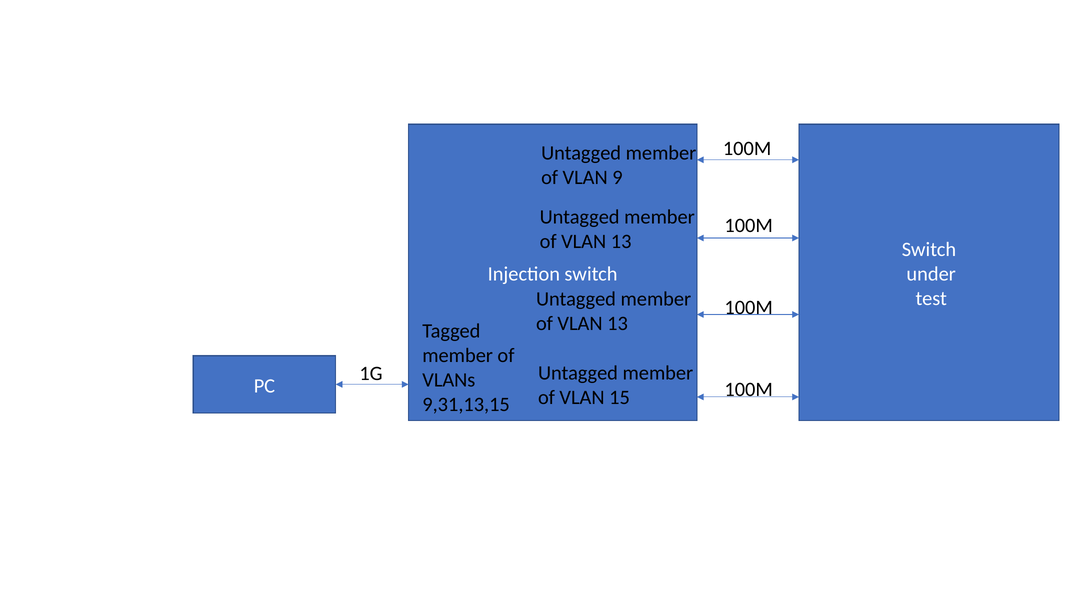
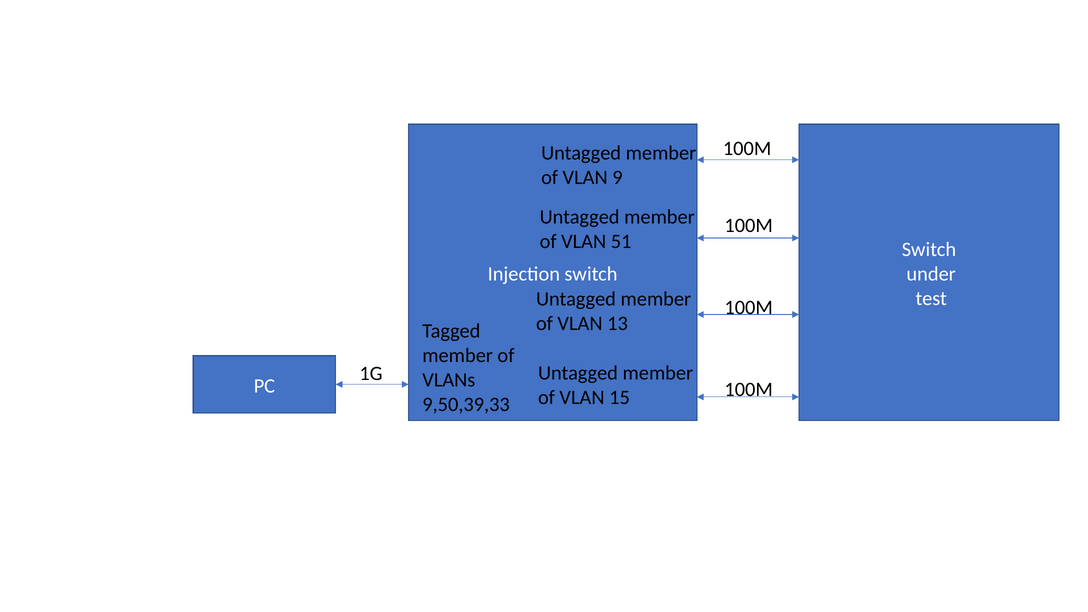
13: 13 -> 51 (621, 242)
9,31,13,15: 9,31,13,15 -> 9,50,39,33 (466, 404)
